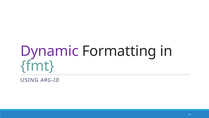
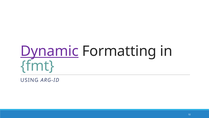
Dynamic underline: none -> present (49, 51)
